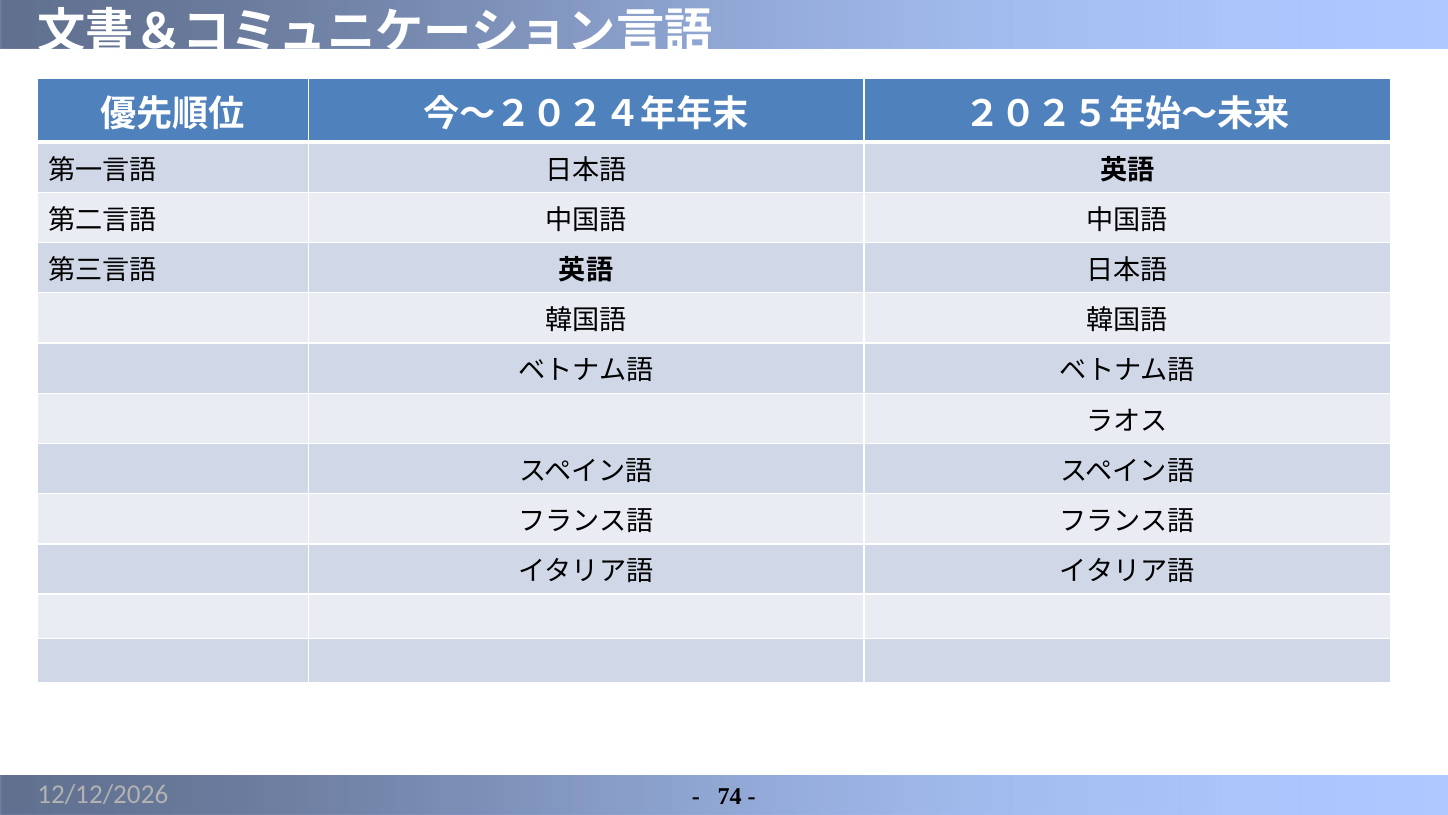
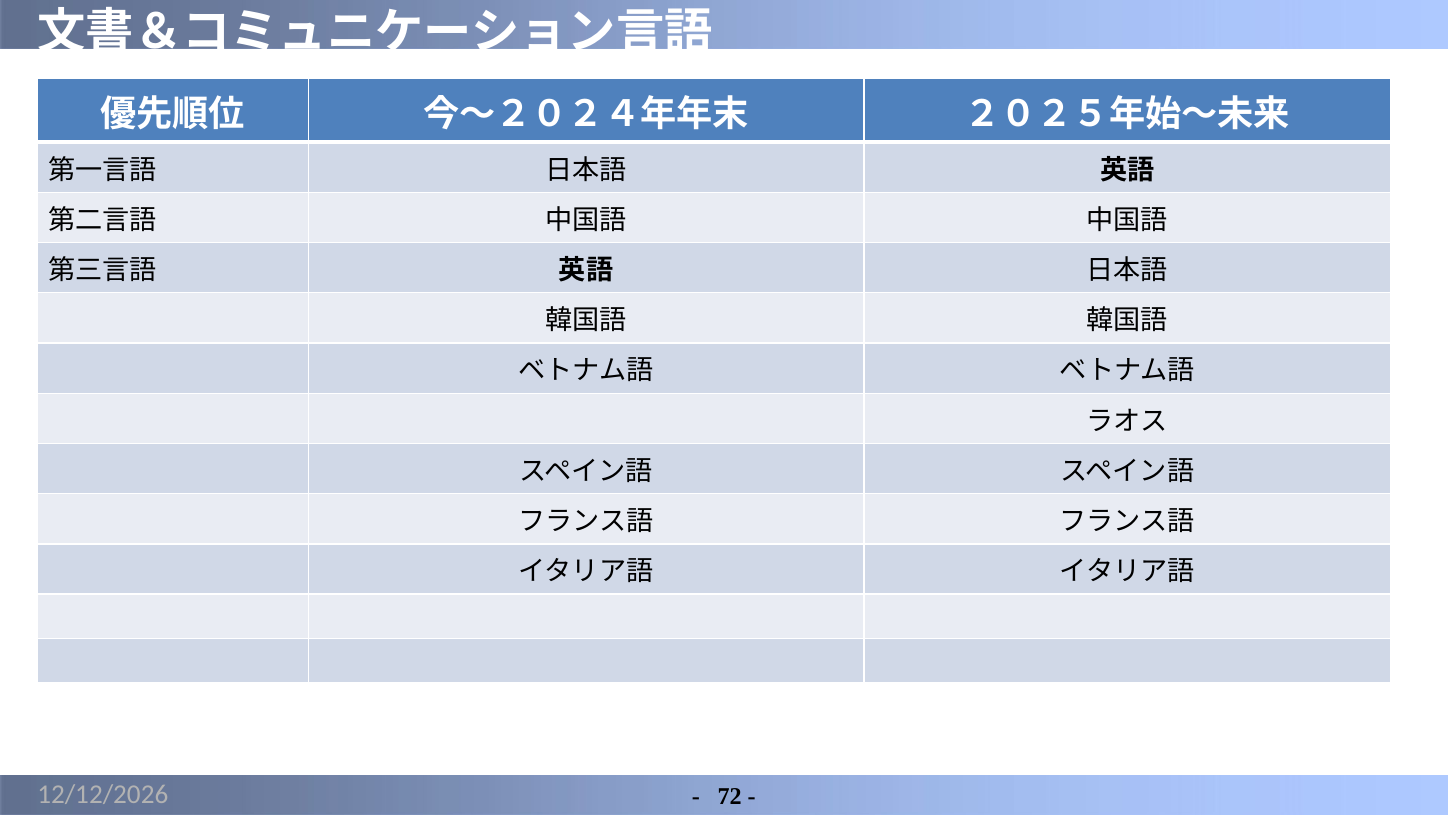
74: 74 -> 72 (730, 796)
